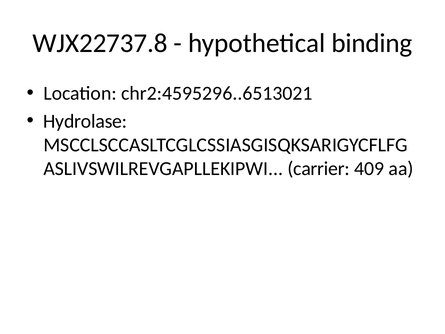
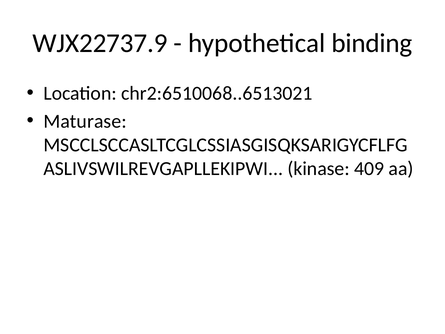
WJX22737.8: WJX22737.8 -> WJX22737.9 (100, 43)
chr2:4595296..6513021: chr2:4595296..6513021 -> chr2:6510068..6513021 (217, 93)
Hydrolase: Hydrolase -> Maturase (85, 121)
carrier: carrier -> kinase (319, 169)
